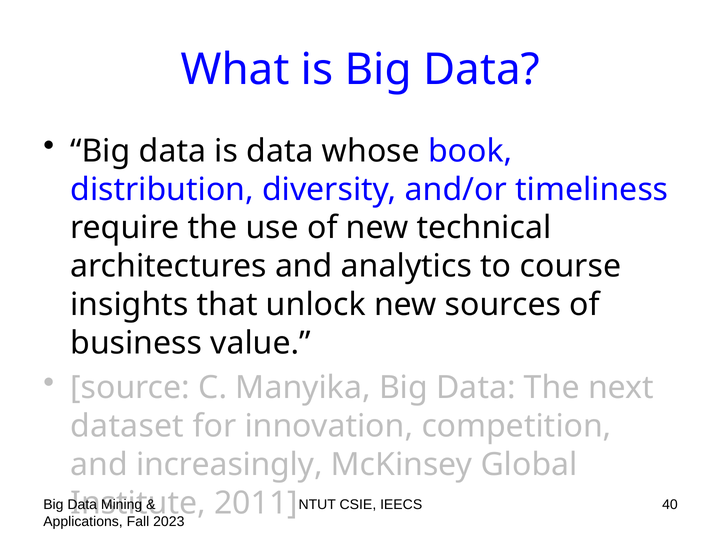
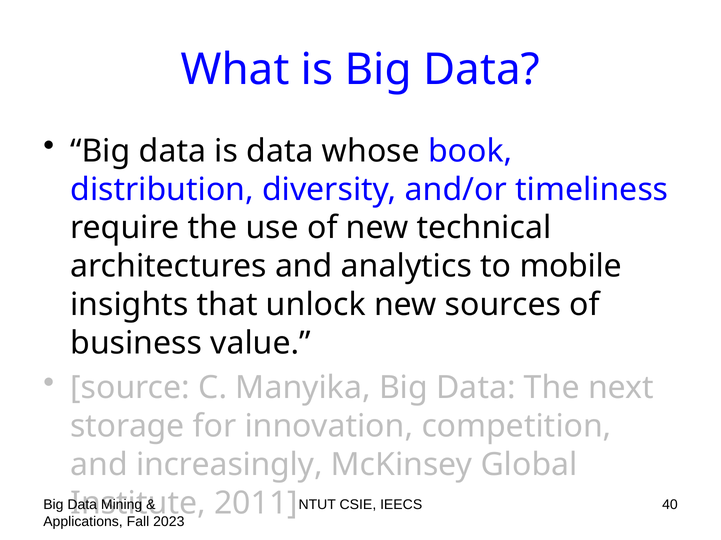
course: course -> mobile (571, 267)
dataset: dataset -> storage (127, 427)
